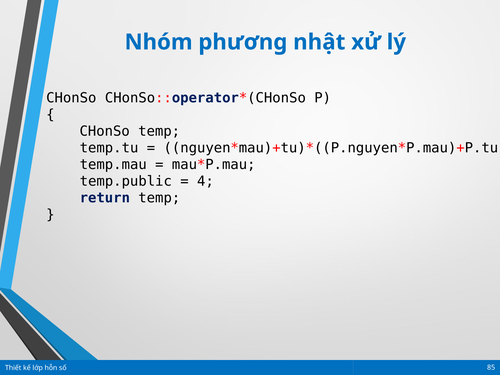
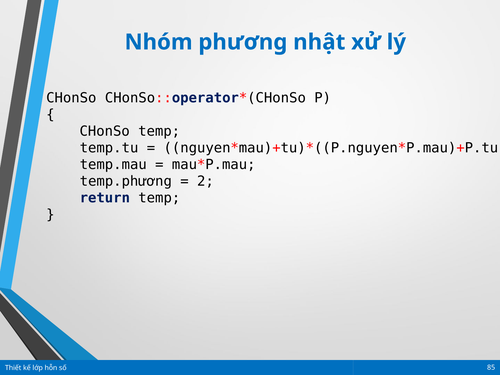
temp.public: temp.public -> temp.phương (126, 181)
4: 4 -> 2 (205, 181)
